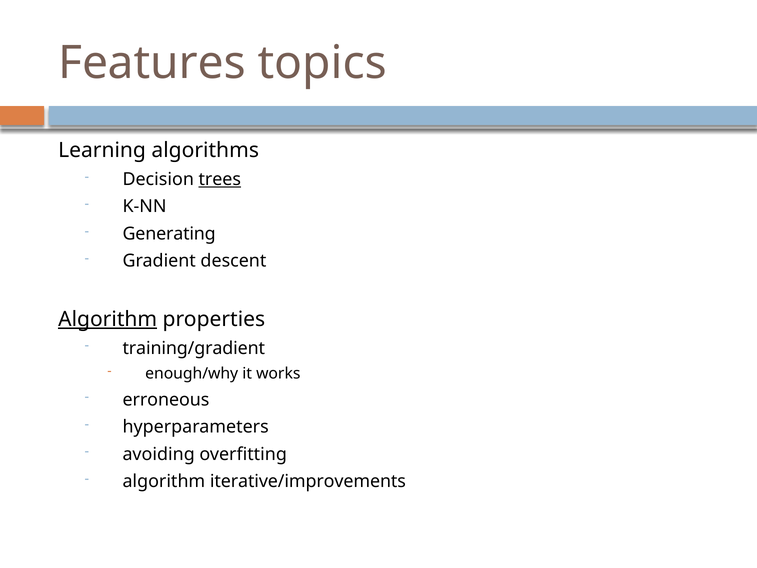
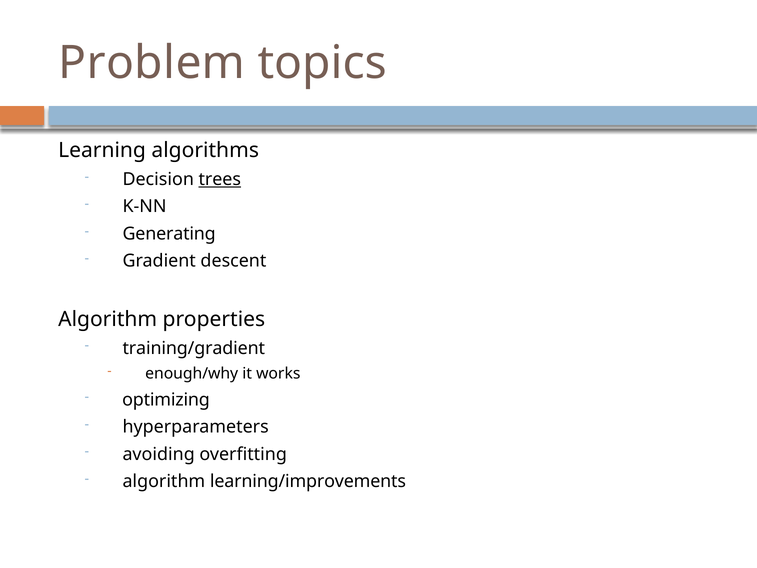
Features: Features -> Problem (152, 63)
Algorithm underline: present -> none (108, 319)
erroneous: erroneous -> optimizing (166, 399)
iterative/improvements: iterative/improvements -> learning/improvements (308, 481)
